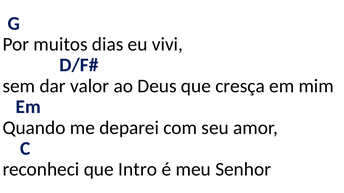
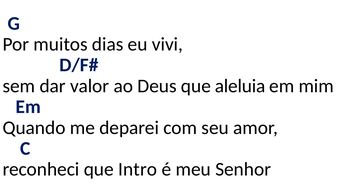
cresça: cresça -> aleluia (240, 86)
